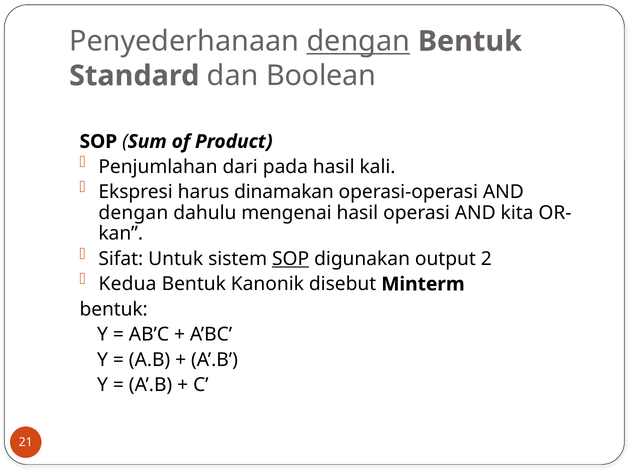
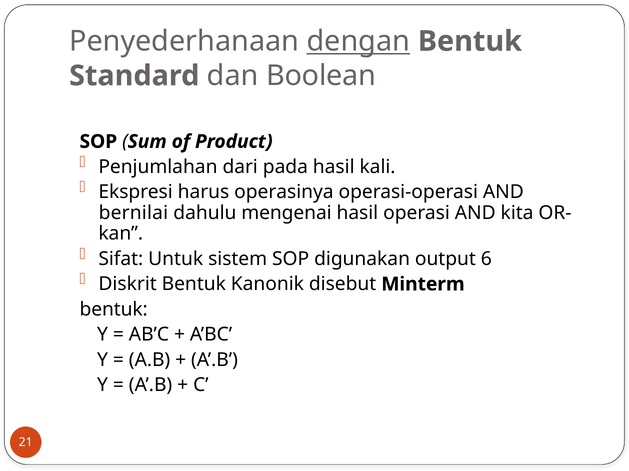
dinamakan: dinamakan -> operasinya (284, 192)
dengan: dengan -> bernilai (133, 213)
SOP underline: present -> none (291, 259)
2: 2 -> 6 (486, 259)
Kedua: Kedua -> Diskrit (128, 285)
